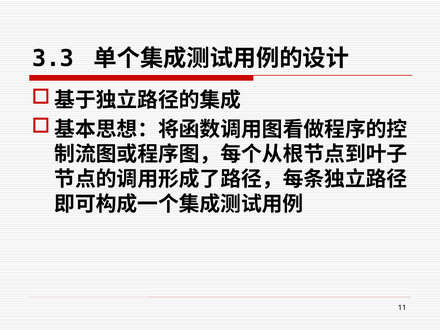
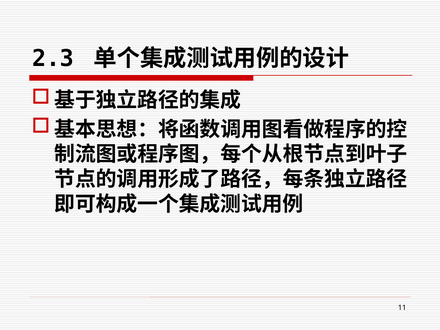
3.3: 3.3 -> 2.3 (53, 59)
